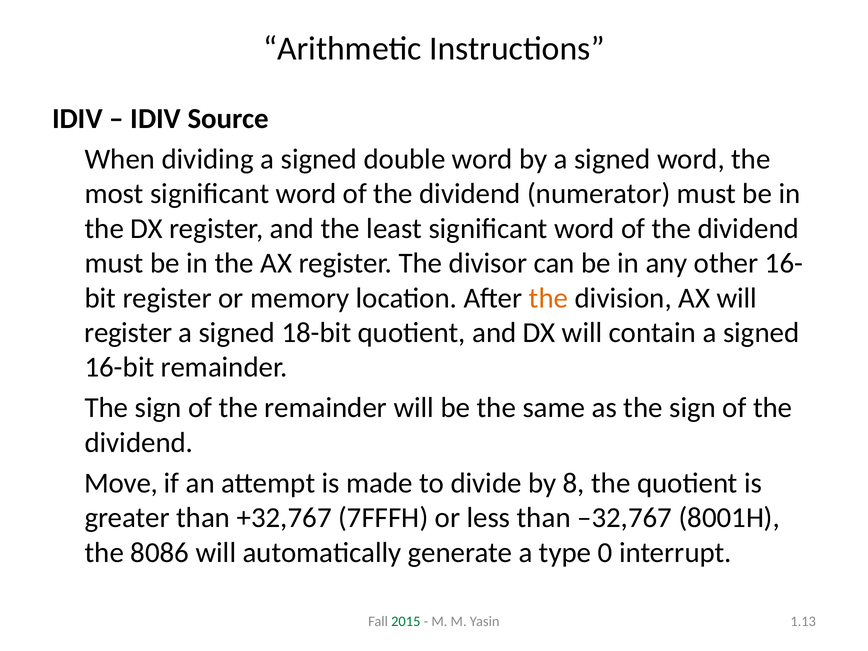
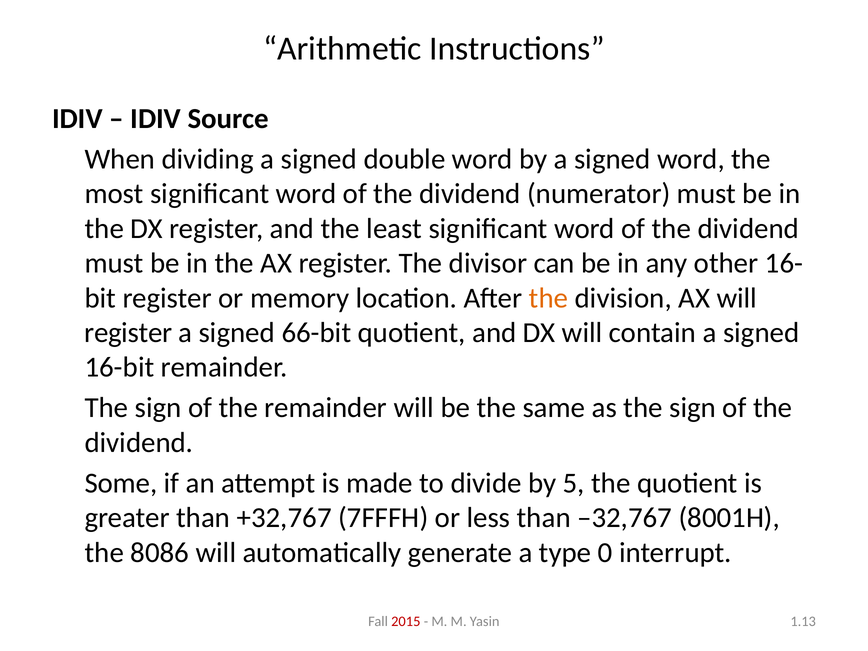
18-bit: 18-bit -> 66-bit (316, 333)
Move: Move -> Some (121, 483)
8: 8 -> 5 (574, 483)
2015 colour: green -> red (406, 622)
